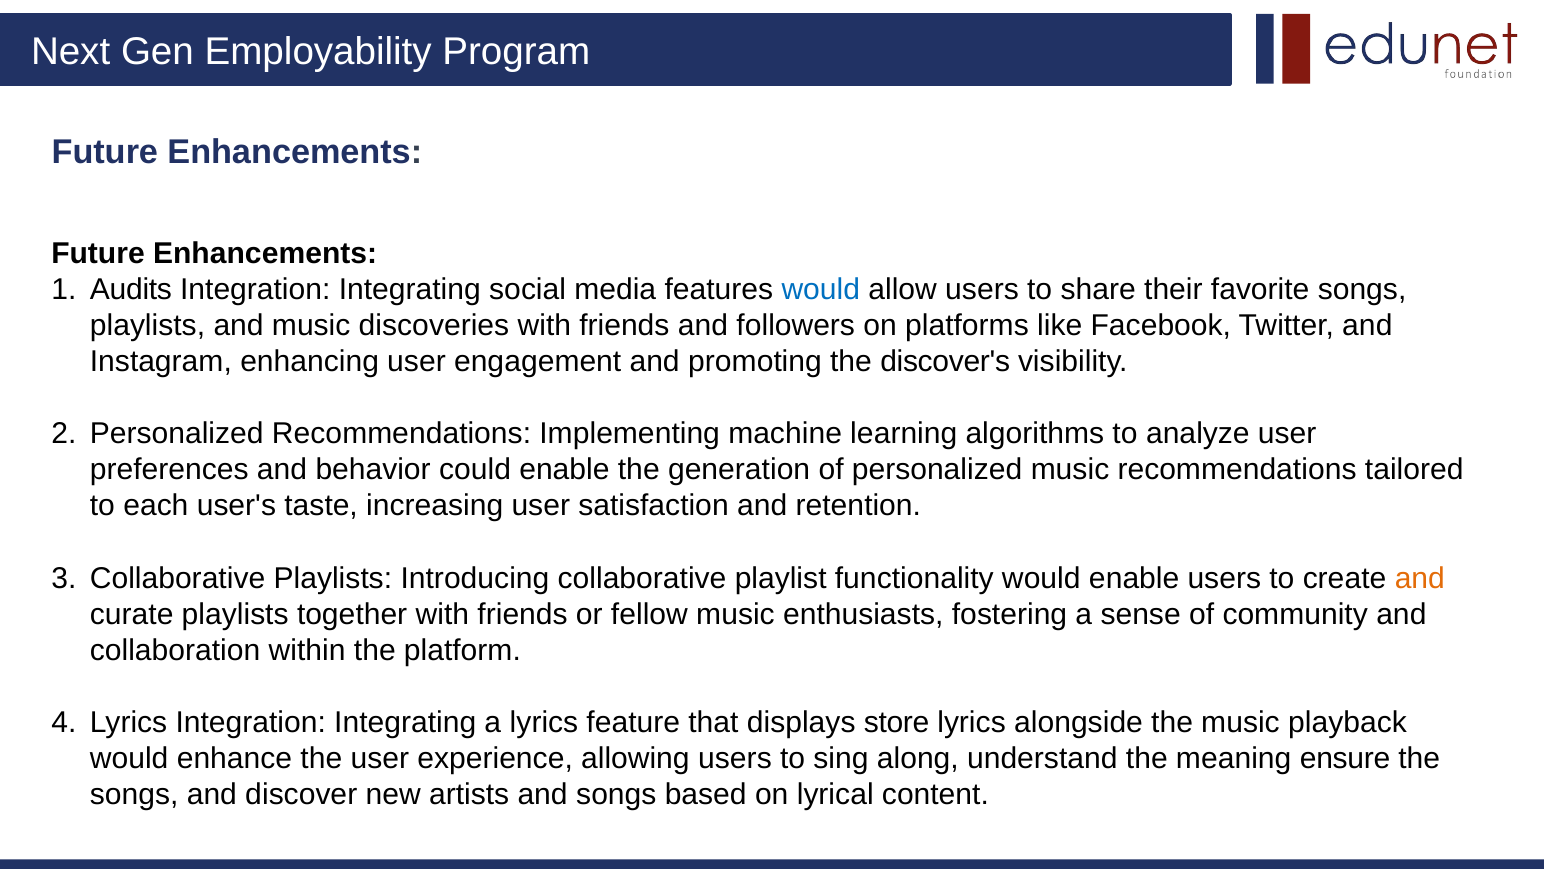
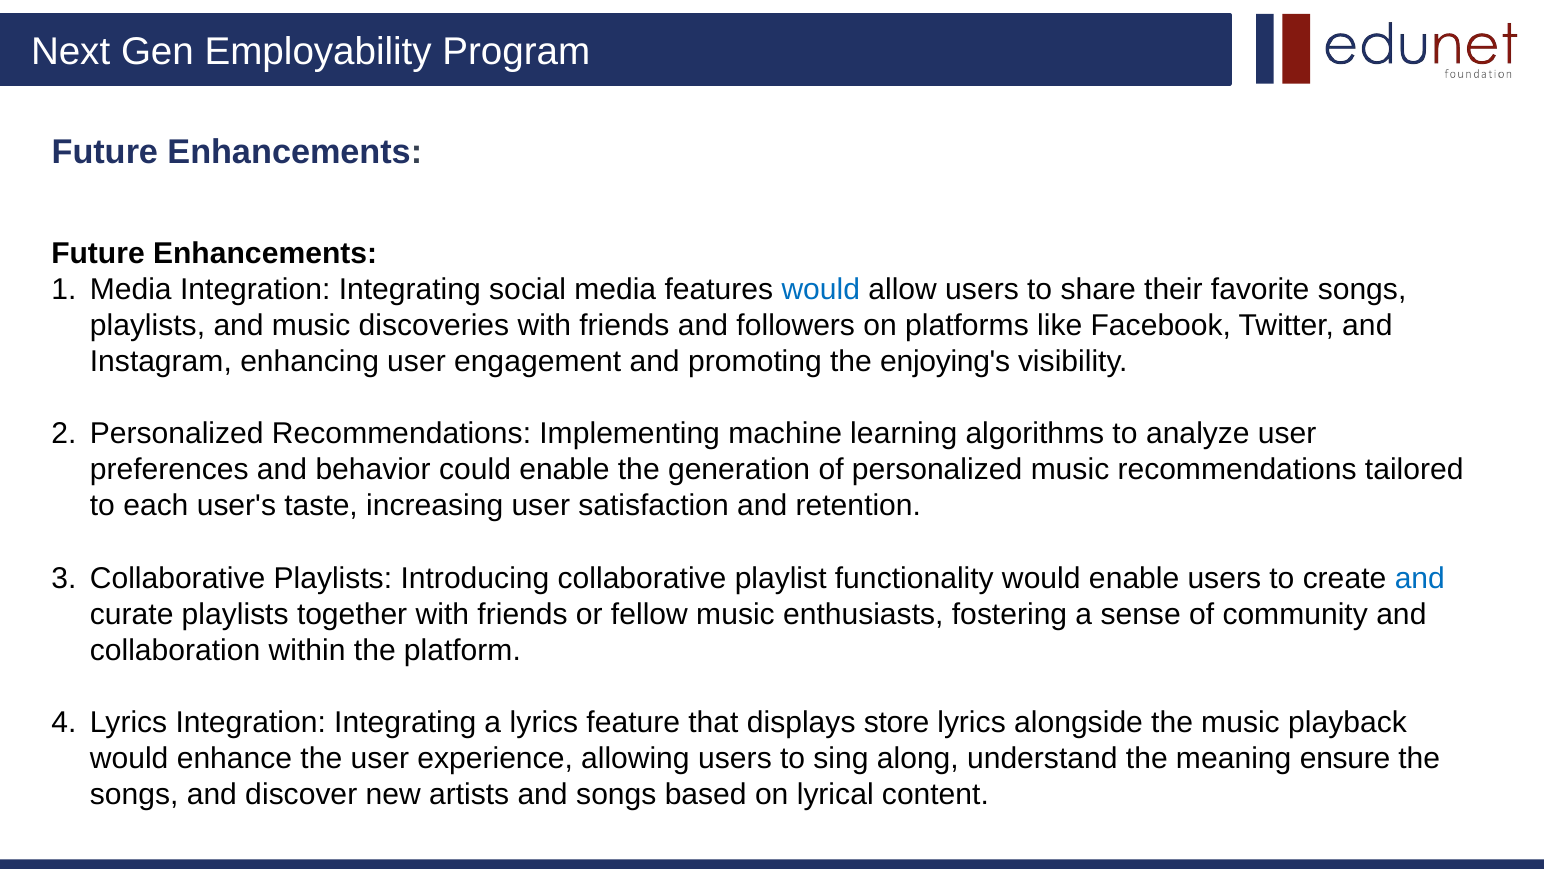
Audits: Audits -> Media (131, 289)
discover's: discover's -> enjoying's (945, 362)
and colour: orange -> blue (1420, 578)
